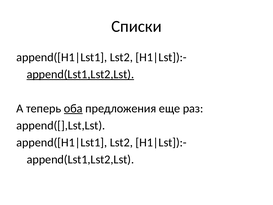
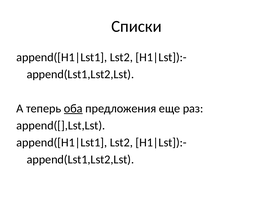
append(Lst1,Lst2,Lst underline: present -> none (80, 74)
